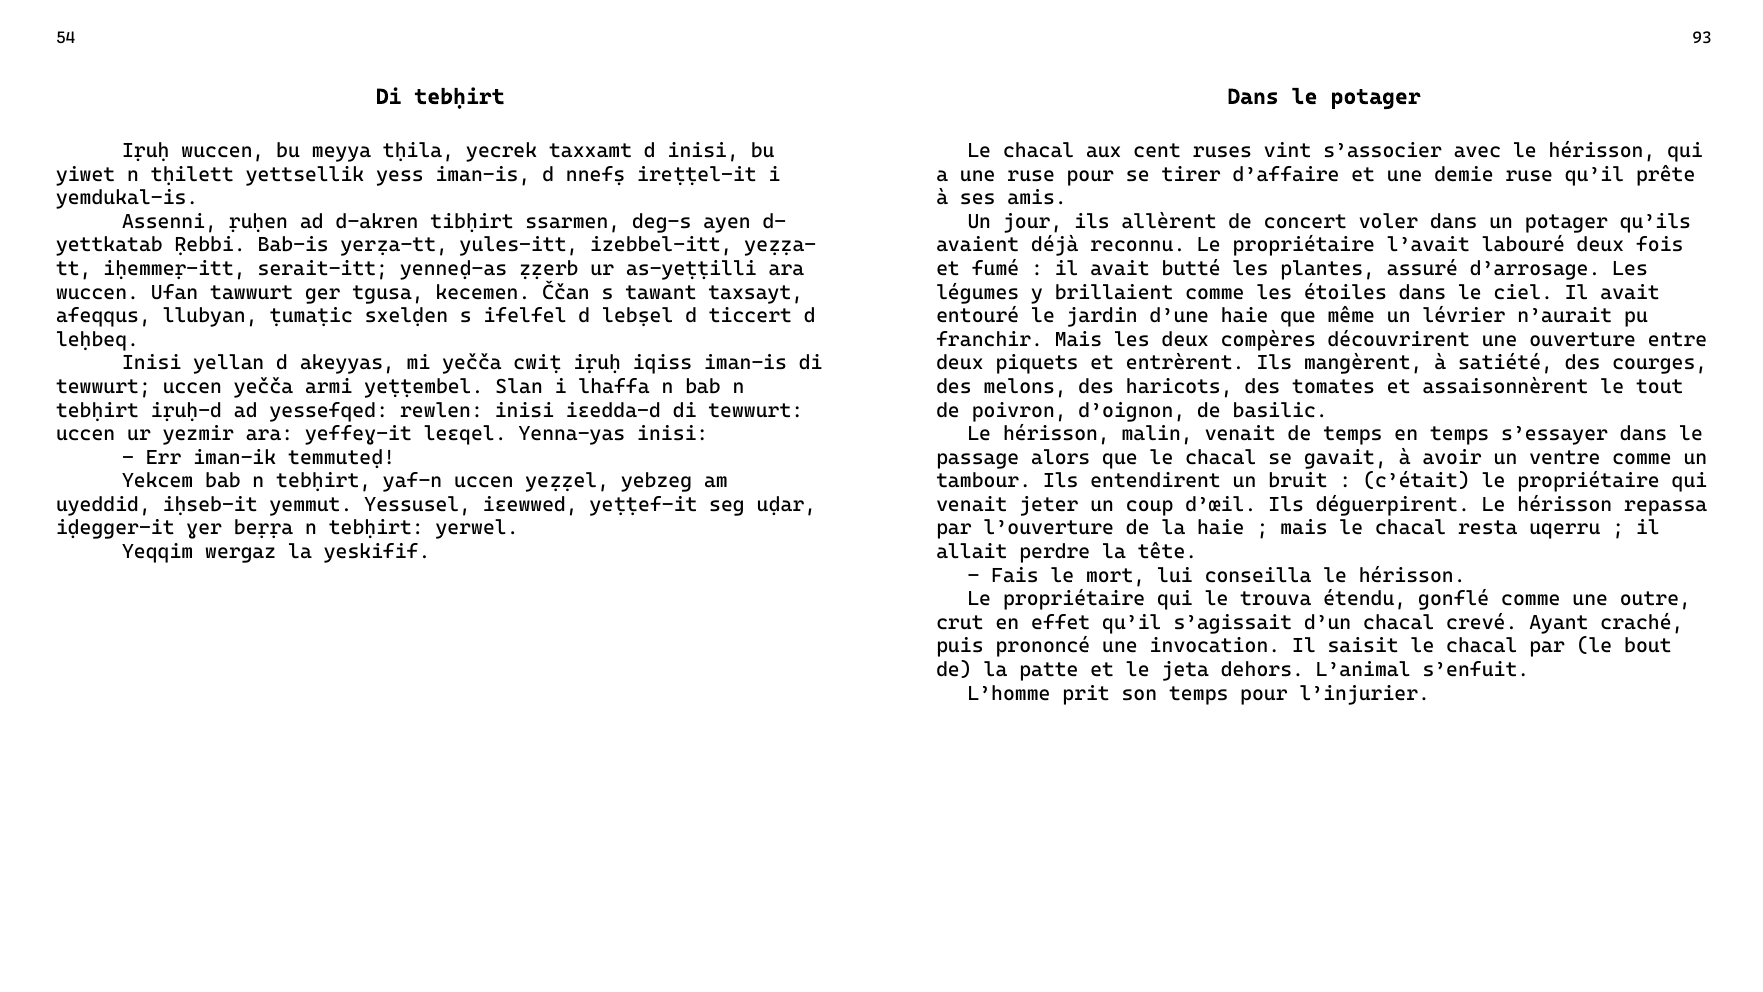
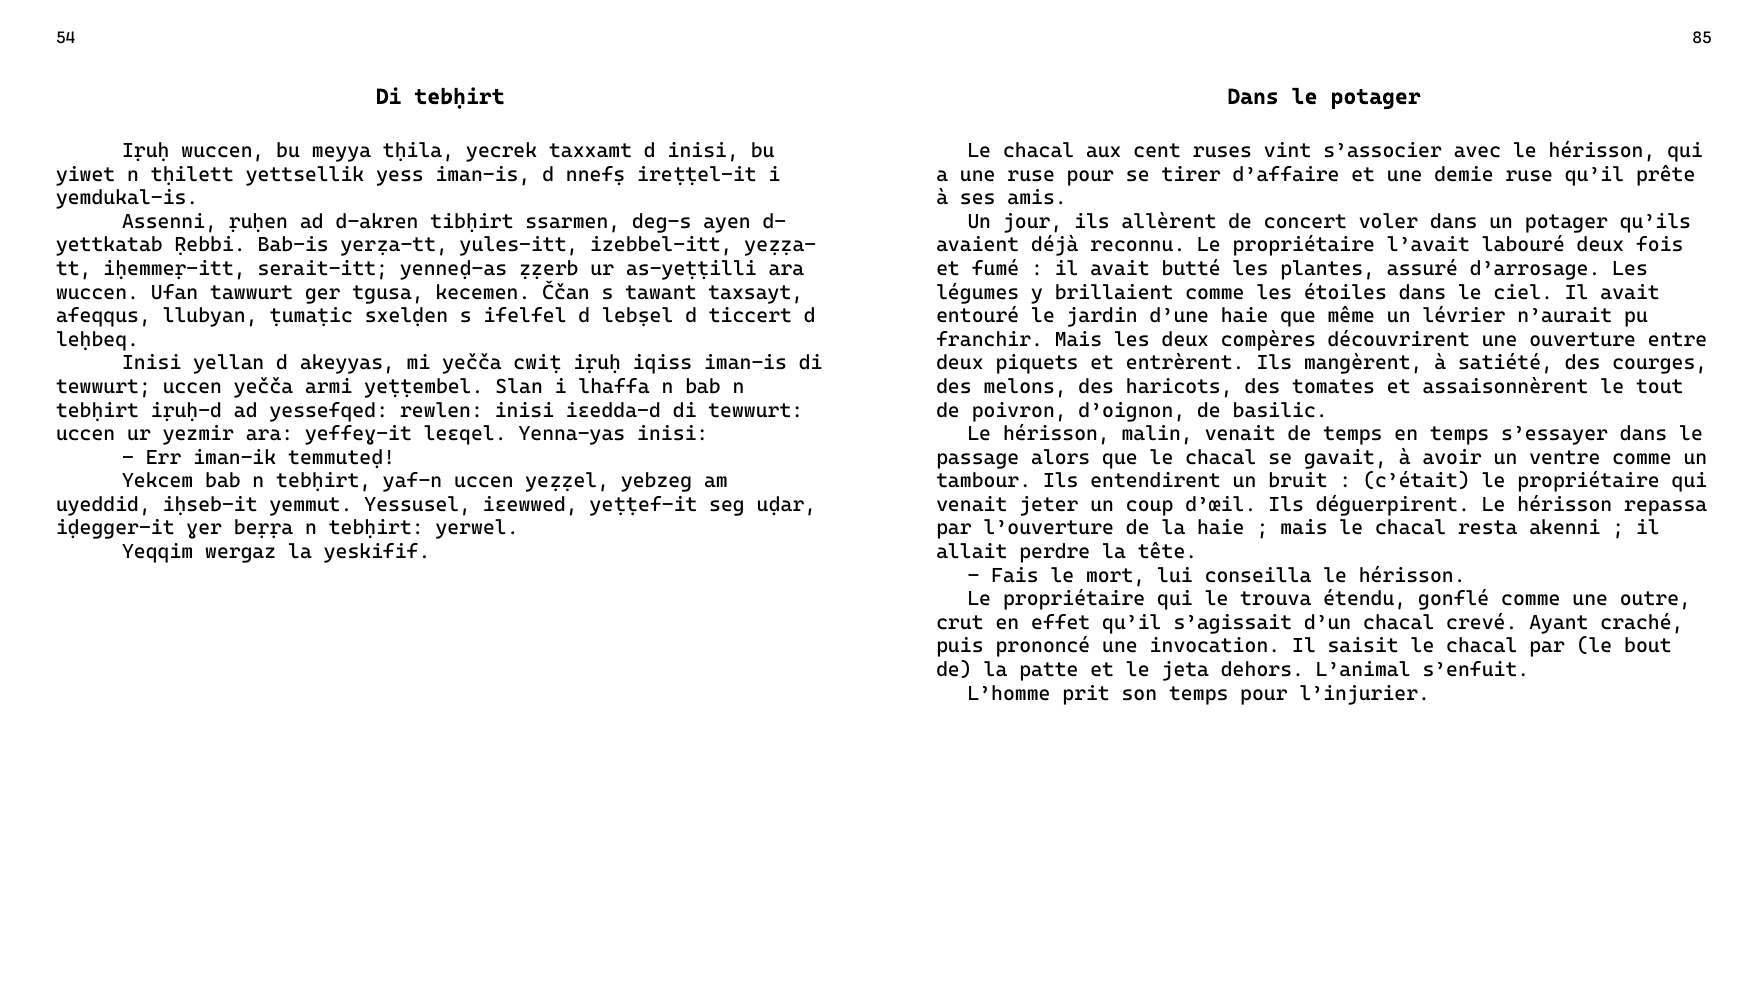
93: 93 -> 85 (1702, 38)
uqerru: uqerru -> akenni (1565, 528)
